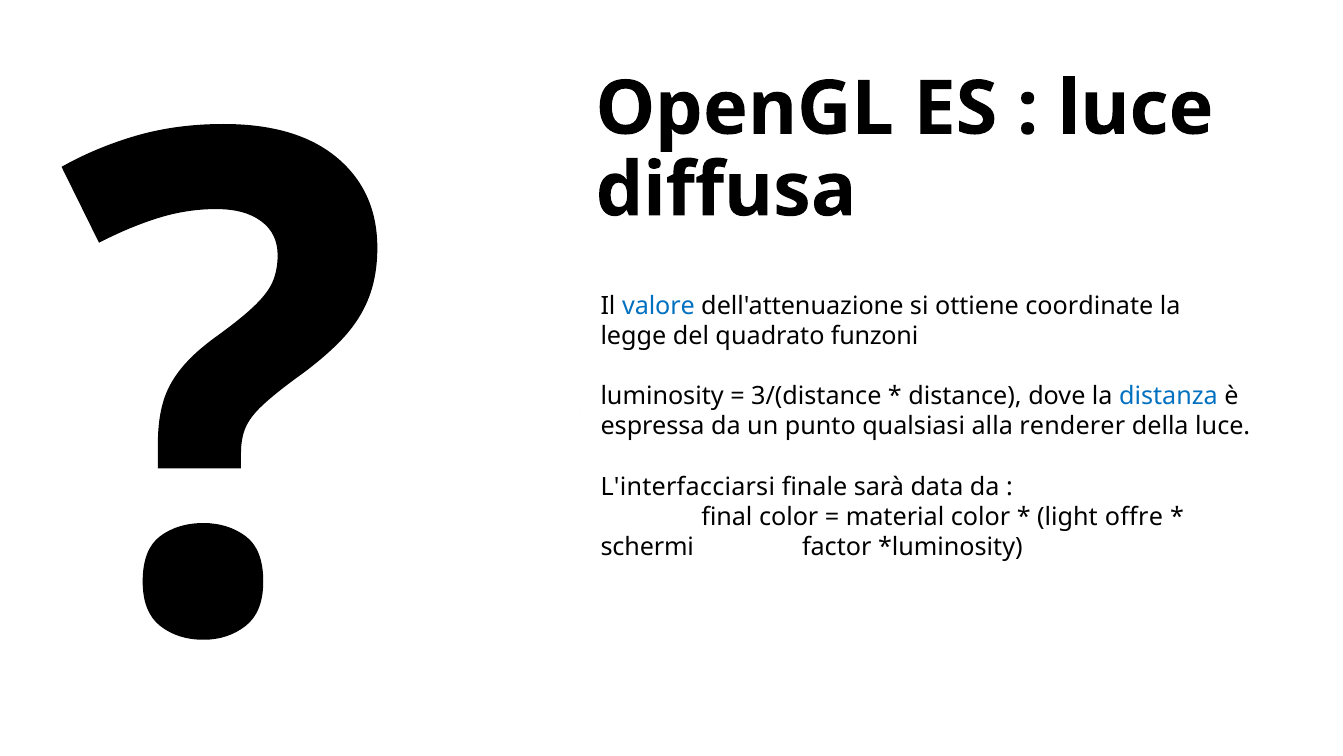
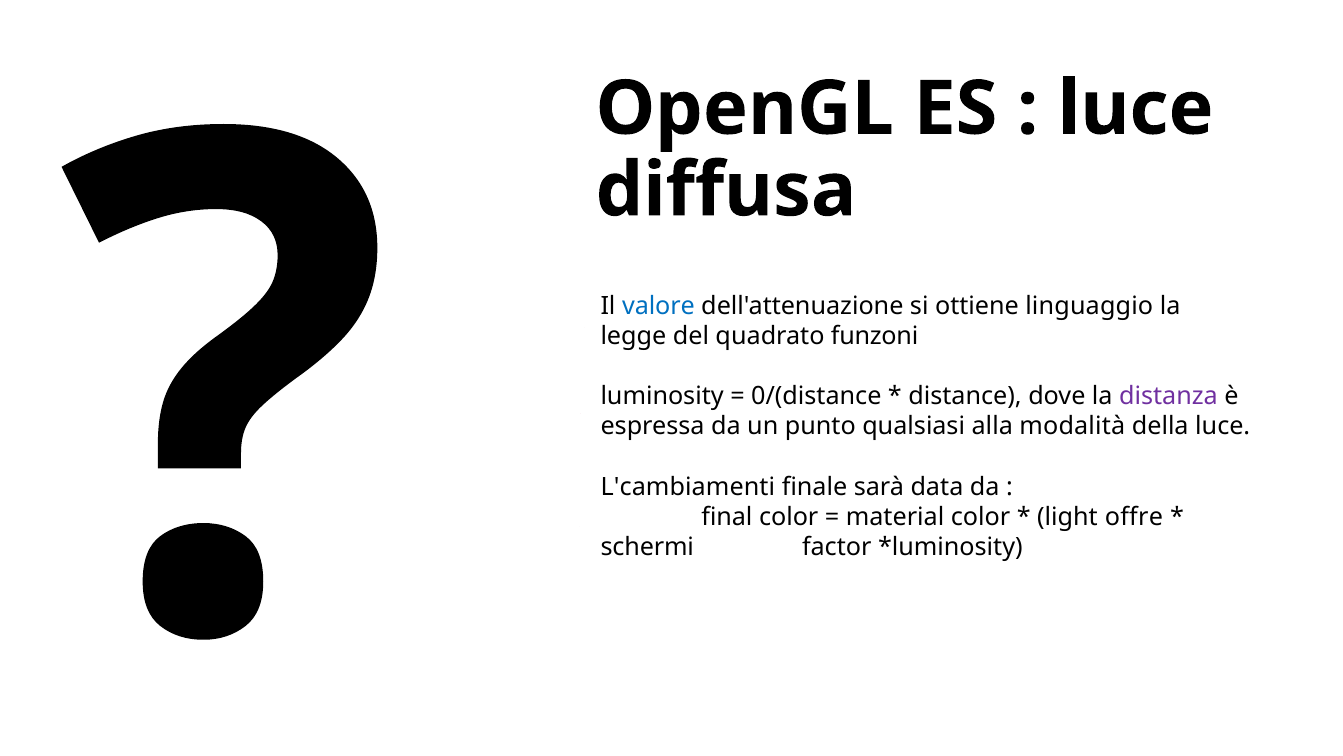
coordinate: coordinate -> linguaggio (1089, 305)
3/(distance: 3/(distance -> 0/(distance (816, 396)
distanza colour: blue -> purple (1168, 396)
renderer: renderer -> modalità (1072, 426)
L'interfacciarsi: L'interfacciarsi -> L'cambiamenti (688, 487)
